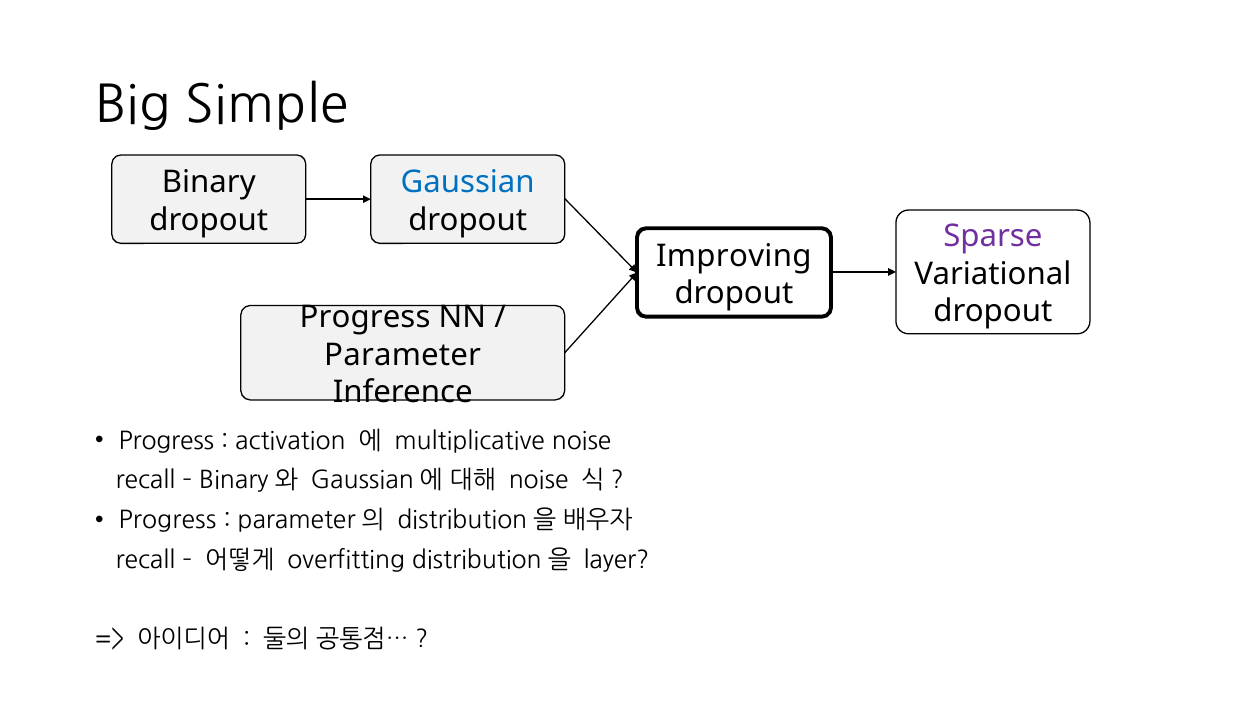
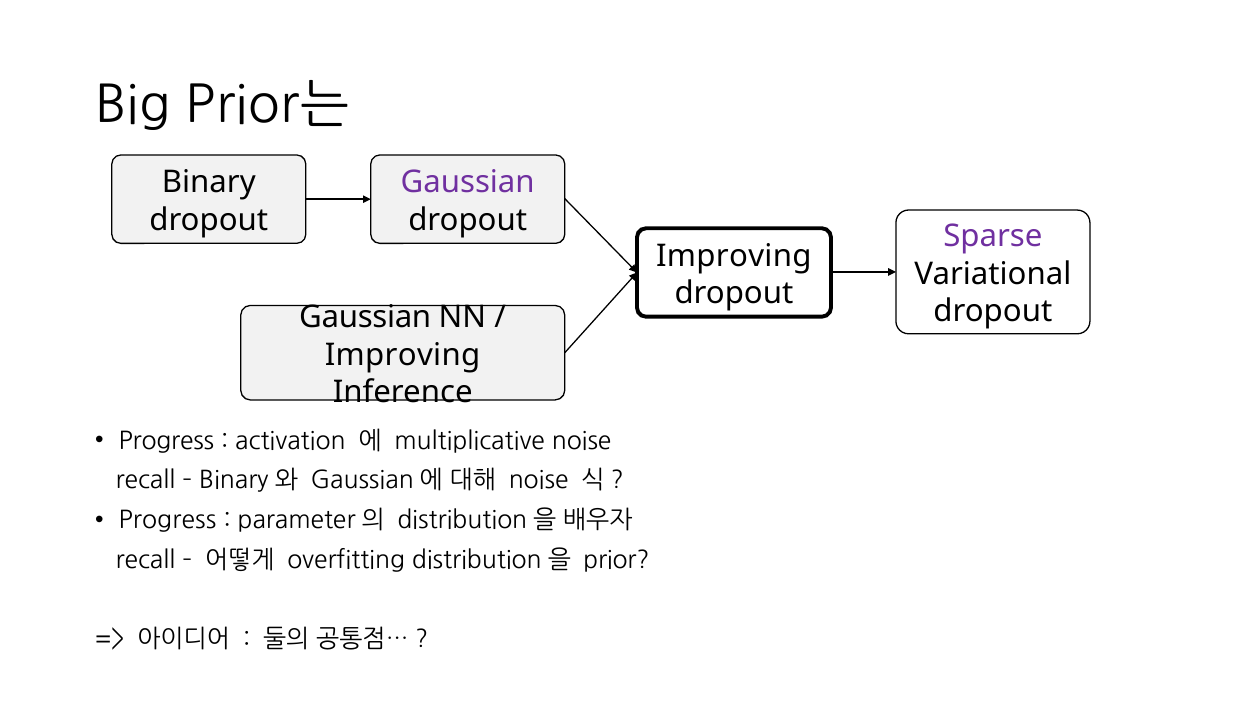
Simple: Simple -> Prior는 (267, 105)
Gaussian colour: blue -> purple (468, 183)
Progress: Progress -> Gaussian (365, 317)
Parameter: Parameter -> Improving (403, 355)
layer: layer -> prior (617, 560)
